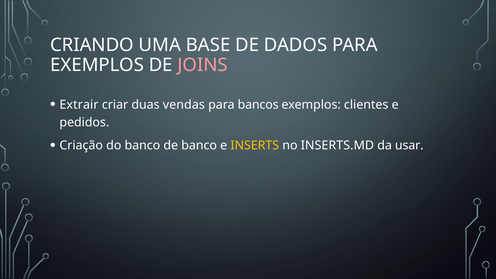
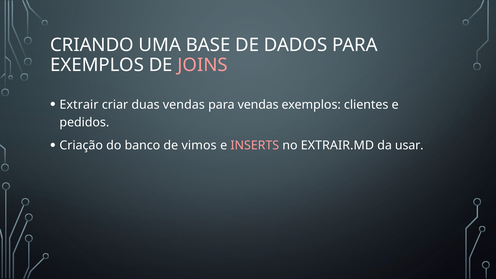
para bancos: bancos -> vendas (258, 105)
de banco: banco -> vimos (199, 146)
INSERTS colour: yellow -> pink (255, 146)
INSERTS.MD: INSERTS.MD -> EXTRAIR.MD (337, 146)
